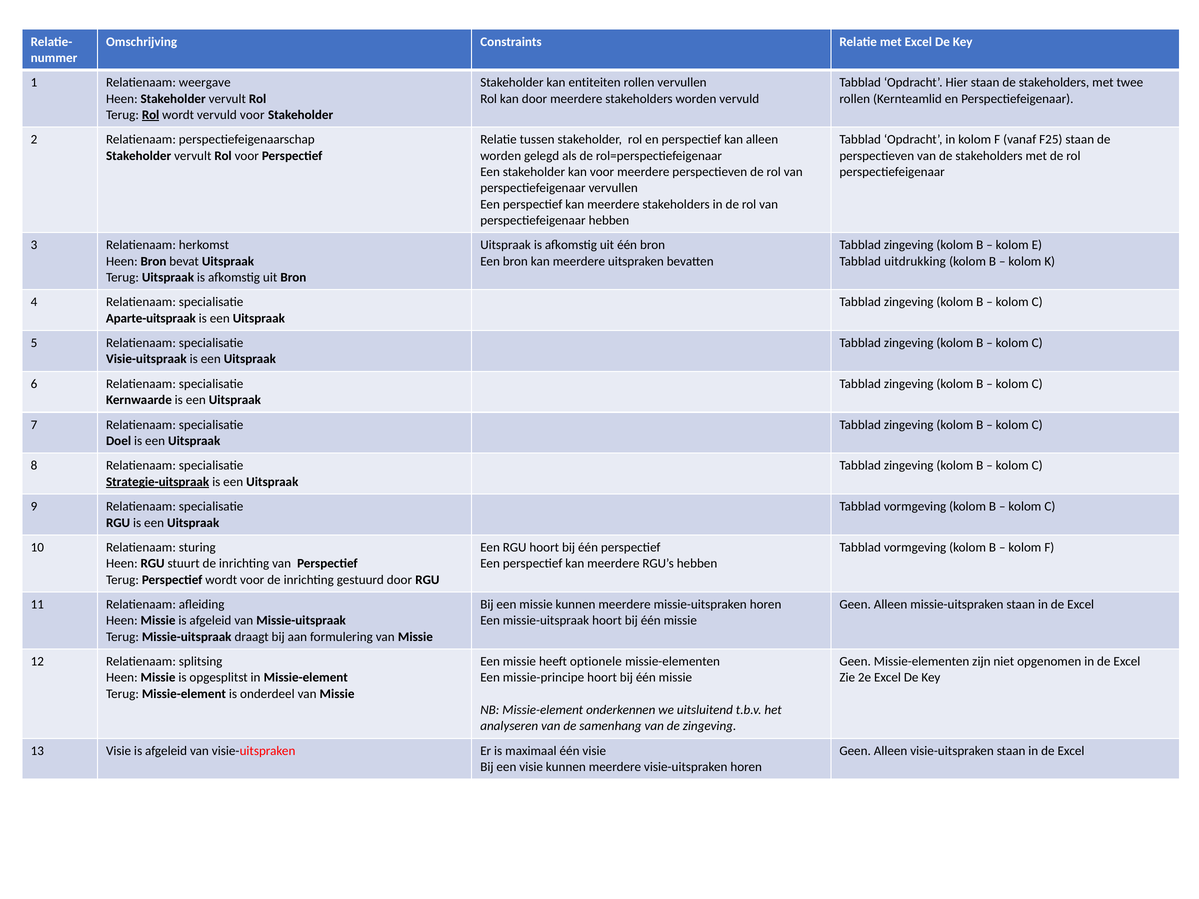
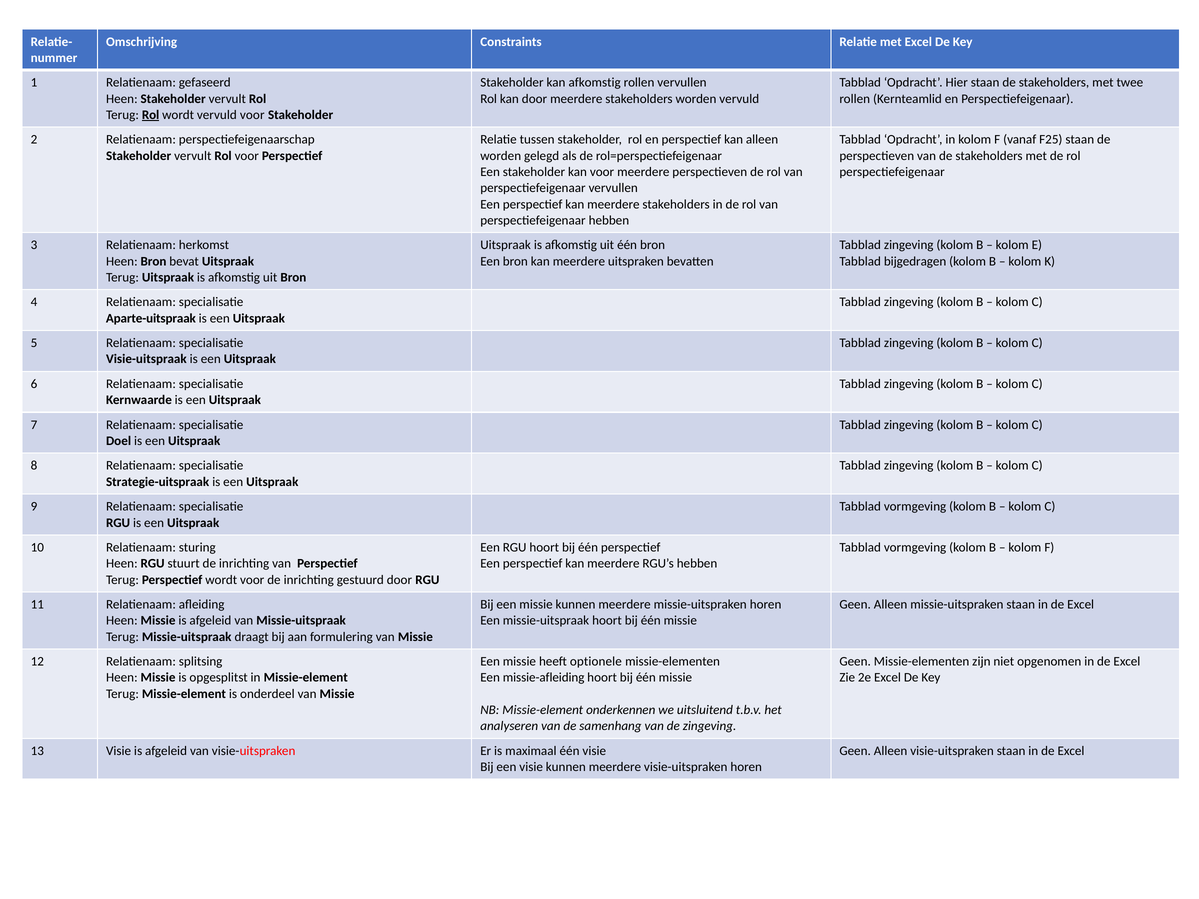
weergave: weergave -> gefaseerd (205, 83)
kan entiteiten: entiteiten -> afkomstig (595, 83)
uitdrukking: uitdrukking -> bijgedragen (915, 261)
Strategie-uitspraak underline: present -> none (158, 482)
missie-principe: missie-principe -> missie-afleiding (544, 678)
